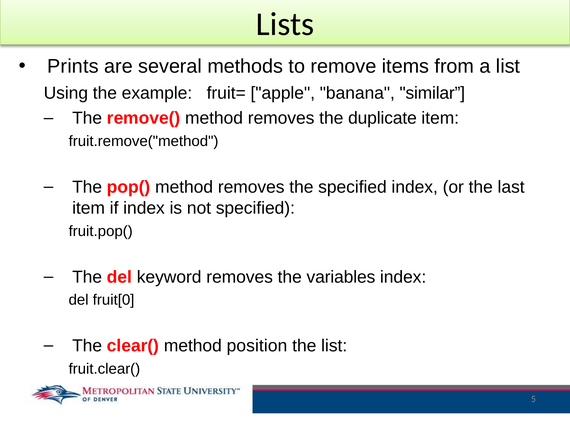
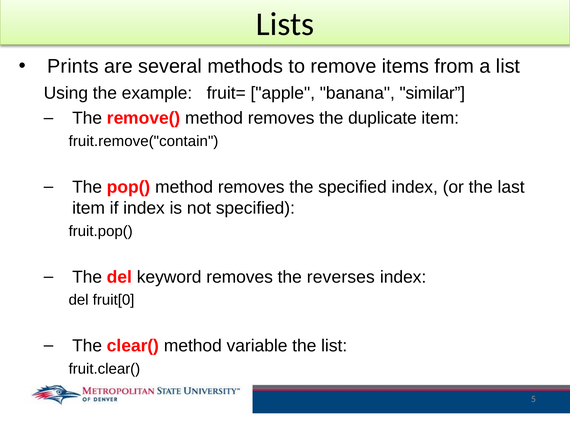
fruit.remove("method: fruit.remove("method -> fruit.remove("contain (144, 141)
variables: variables -> reverses (341, 277)
position: position -> variable (257, 346)
